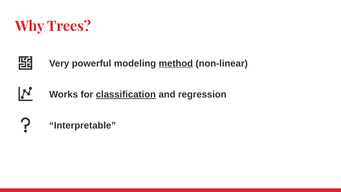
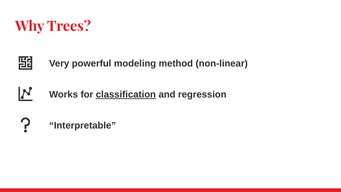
method underline: present -> none (176, 63)
